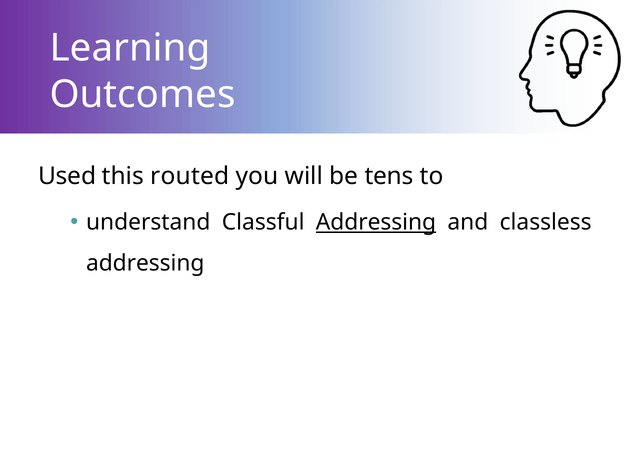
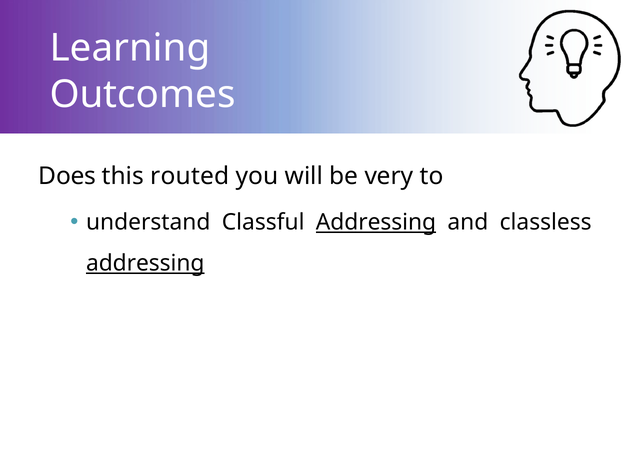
Used: Used -> Does (67, 176)
tens: tens -> very (389, 176)
addressing underline: none -> present (145, 263)
